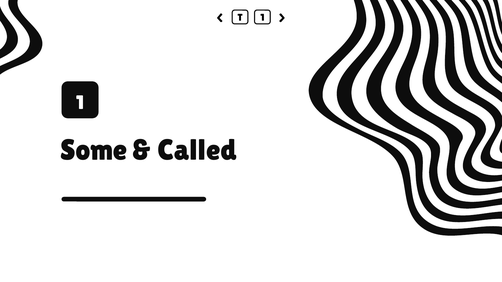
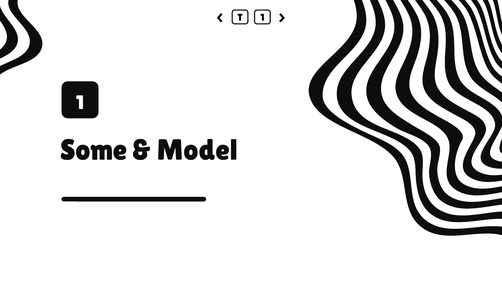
Called: Called -> Model (197, 150)
